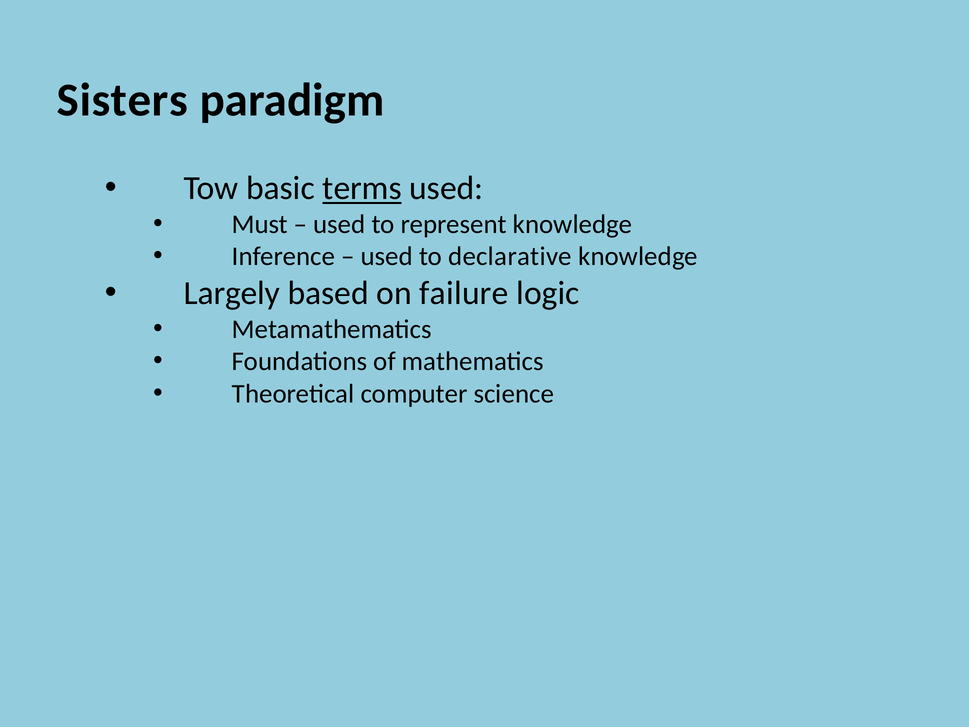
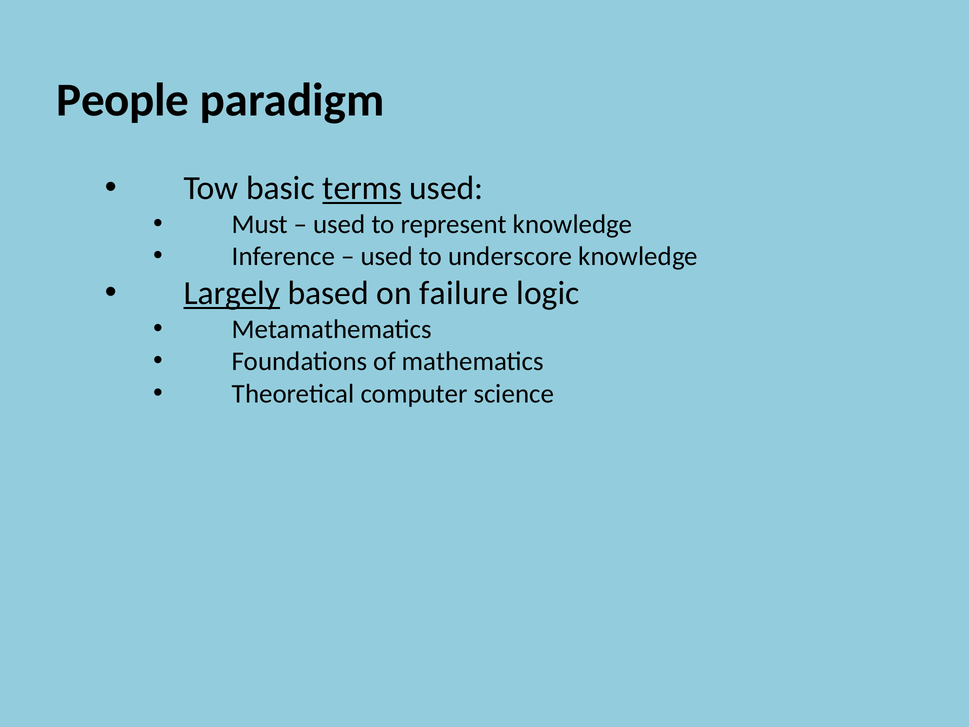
Sisters: Sisters -> People (123, 100)
declarative: declarative -> underscore (510, 256)
Largely underline: none -> present (232, 293)
